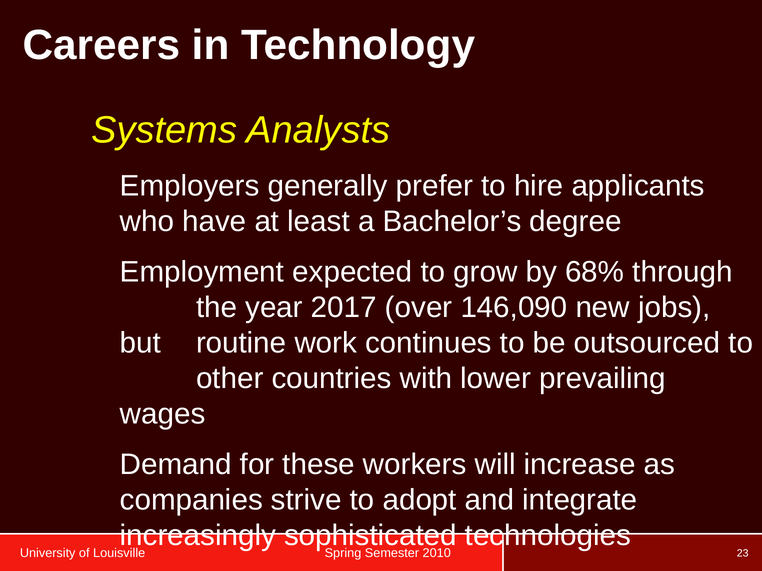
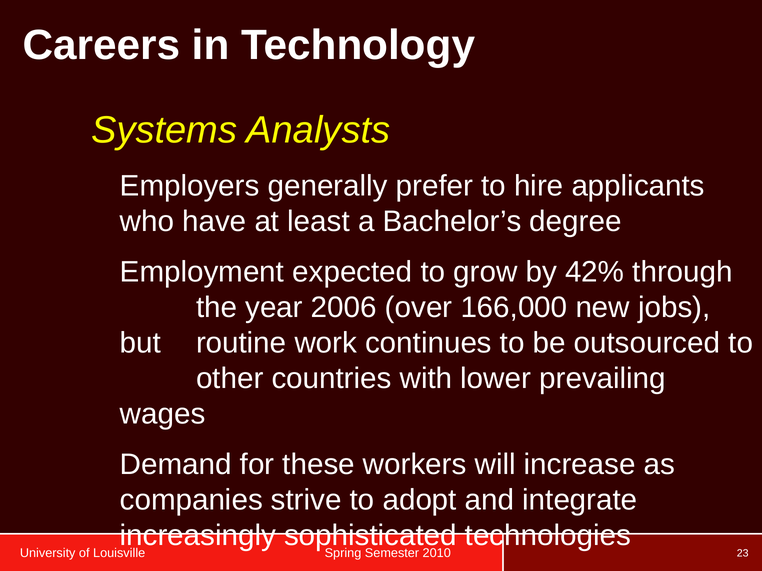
68%: 68% -> 42% (595, 272)
2017: 2017 -> 2006 (344, 308)
146,090: 146,090 -> 166,000 (514, 308)
